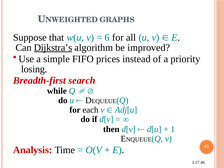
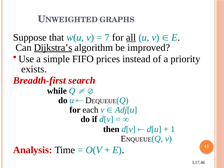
6: 6 -> 7 (107, 37)
all underline: none -> present (131, 37)
losing: losing -> exists (34, 69)
